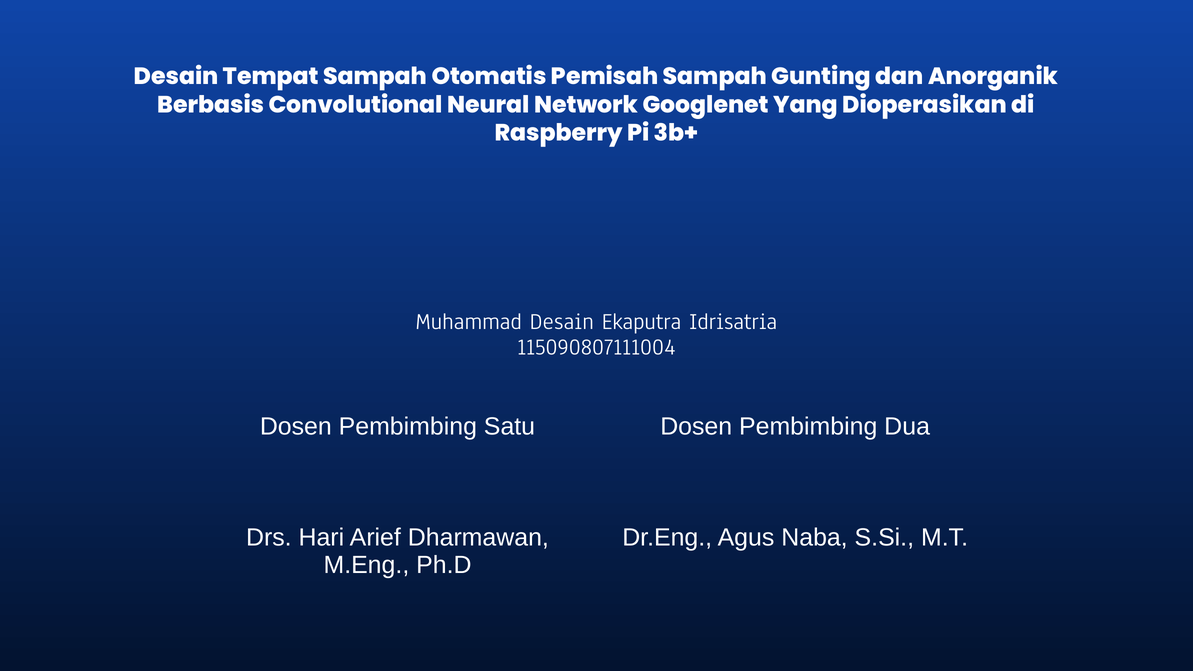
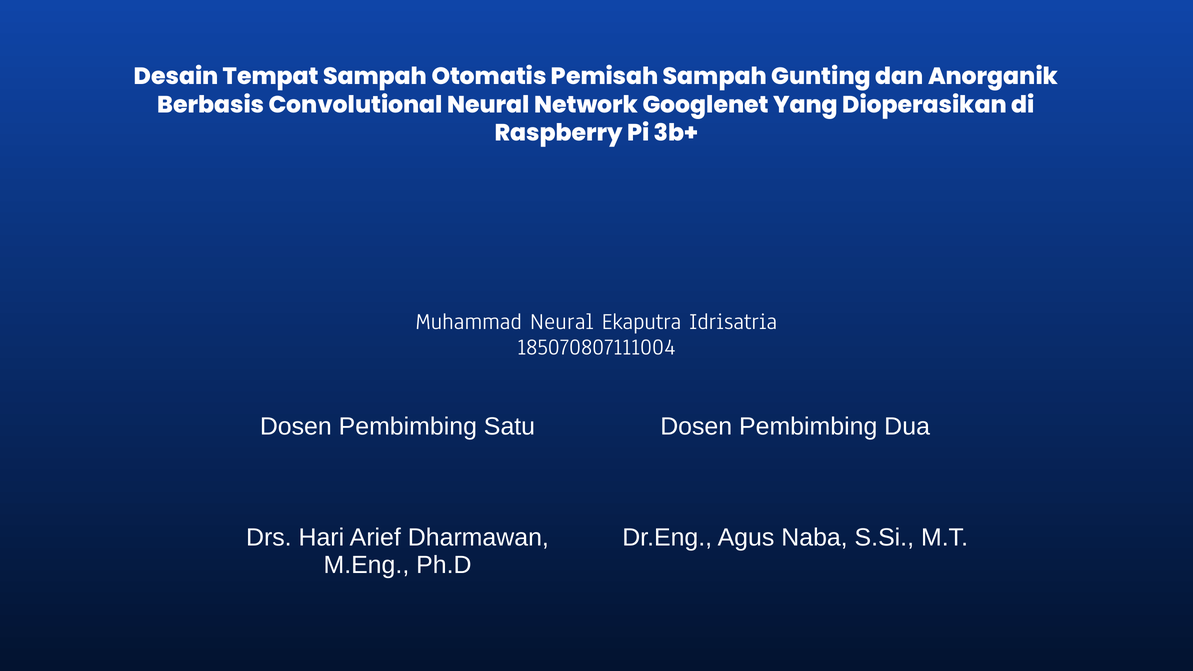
Muhammad Desain: Desain -> Neural (562, 322)
115090807111004: 115090807111004 -> 185070807111004 (596, 347)
